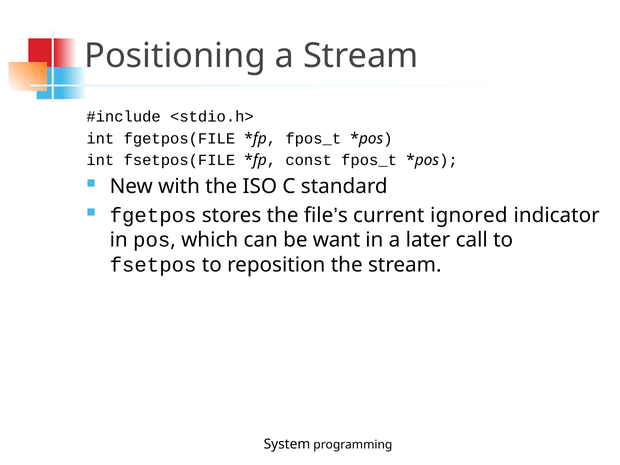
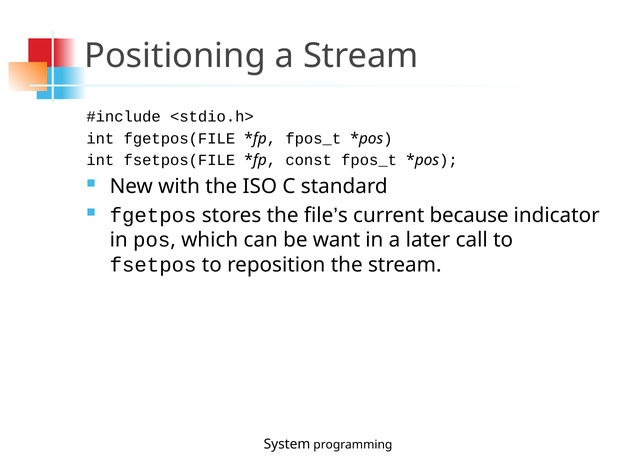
ignored: ignored -> because (469, 215)
